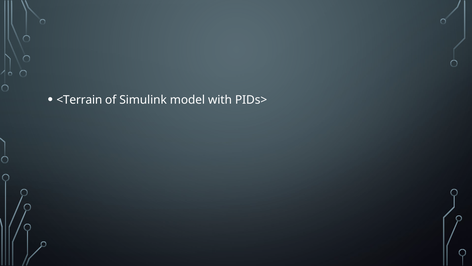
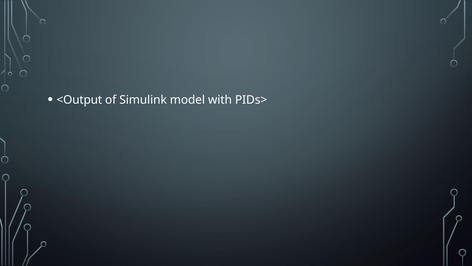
<Terrain: <Terrain -> <Output (79, 100)
